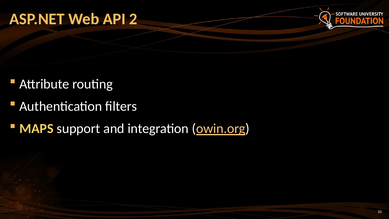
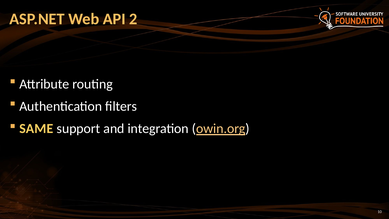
MAPS: MAPS -> SAME (36, 129)
